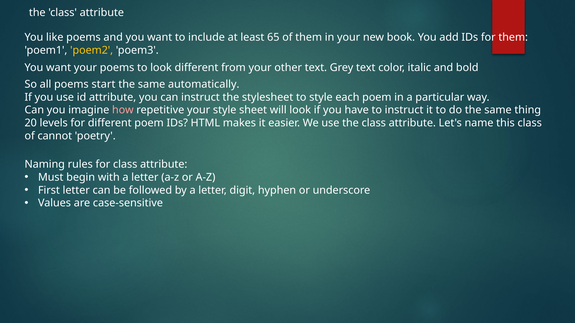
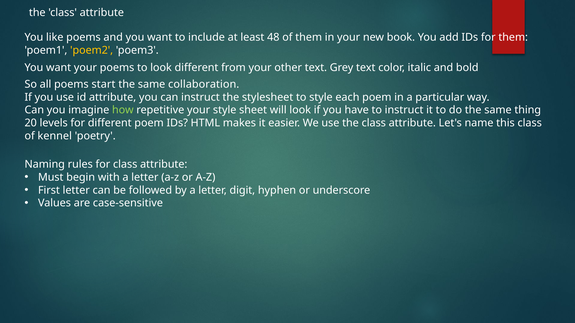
65: 65 -> 48 (273, 37)
automatically: automatically -> collaboration (204, 84)
how colour: pink -> light green (123, 110)
cannot: cannot -> kennel (55, 136)
